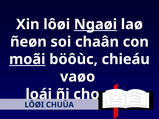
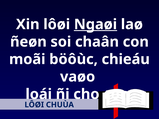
moãi underline: present -> none (27, 59)
